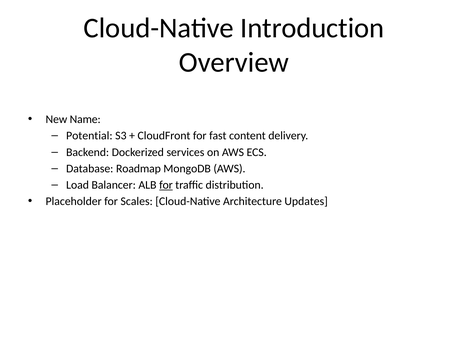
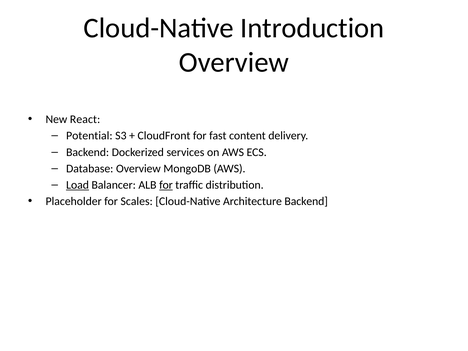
Name: Name -> React (85, 119)
Database Roadmap: Roadmap -> Overview (138, 169)
Load underline: none -> present (78, 185)
Architecture Updates: Updates -> Backend (306, 201)
